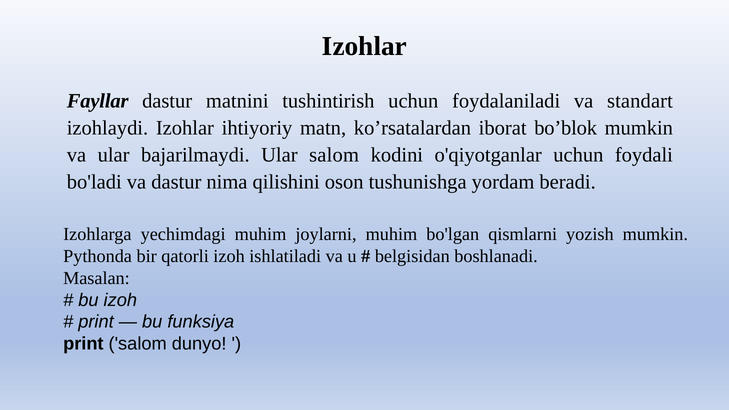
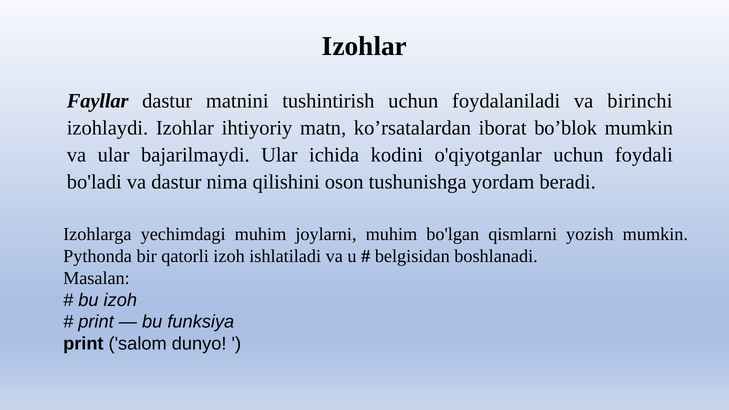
standart: standart -> birinchi (640, 101)
Ular salom: salom -> ichida (334, 155)
